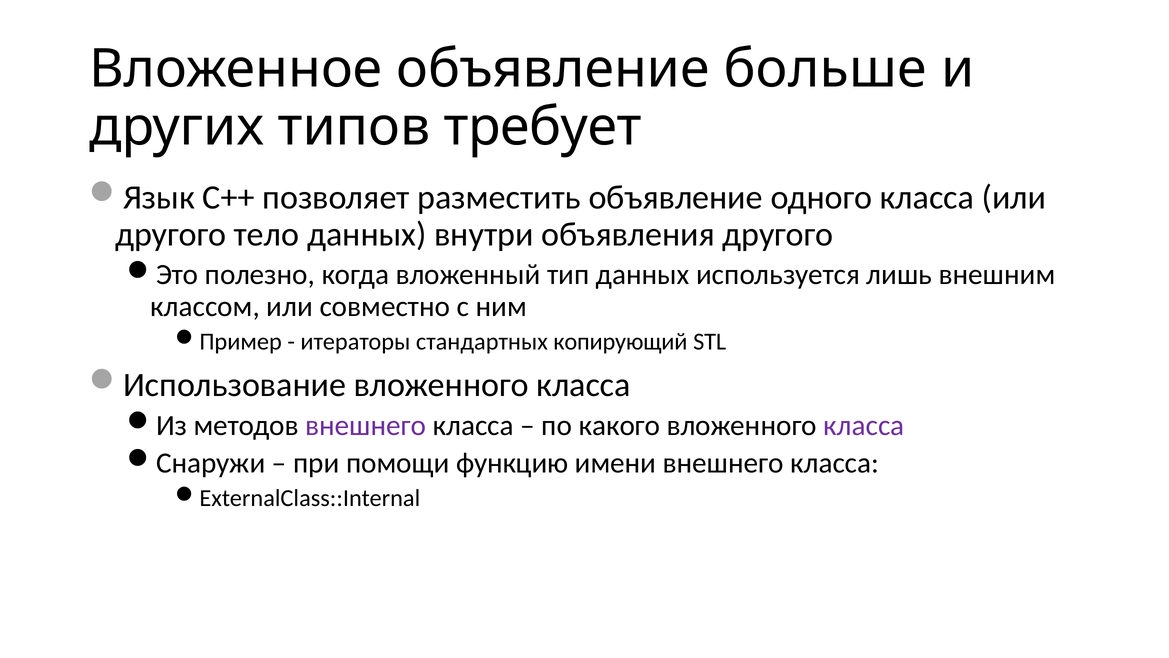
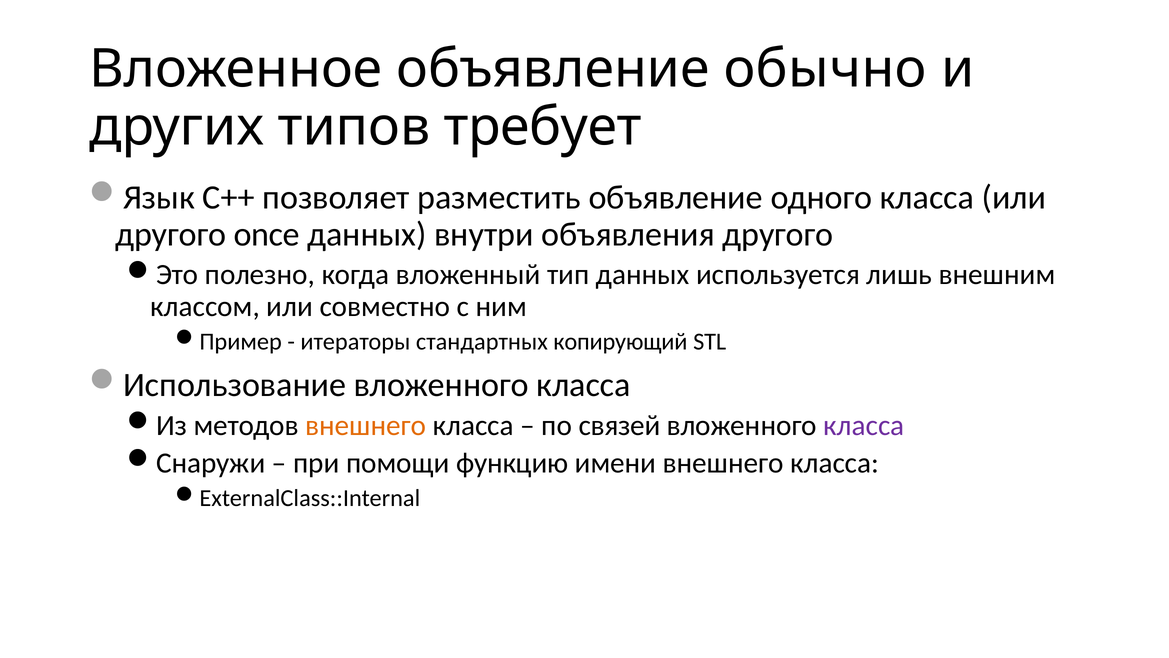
больше: больше -> обычно (825, 69)
тело: тело -> once (267, 234)
внешнего colour: purple -> orange (366, 425)
какого: какого -> связей (620, 425)
